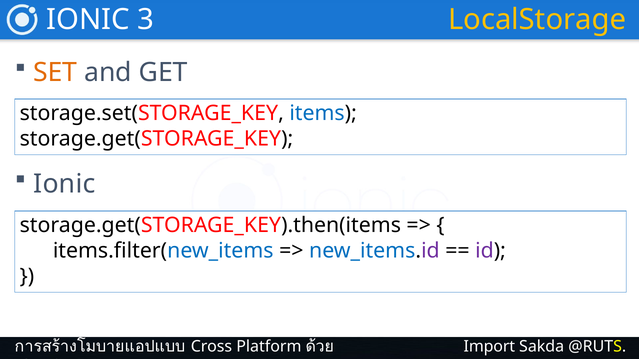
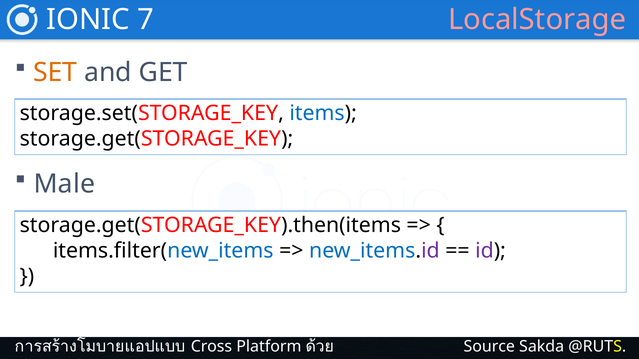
LocalStorage colour: yellow -> pink (537, 20)
3: 3 -> 7 (146, 20)
Ionic: Ionic -> Male (64, 184)
Import: Import -> Source (489, 347)
